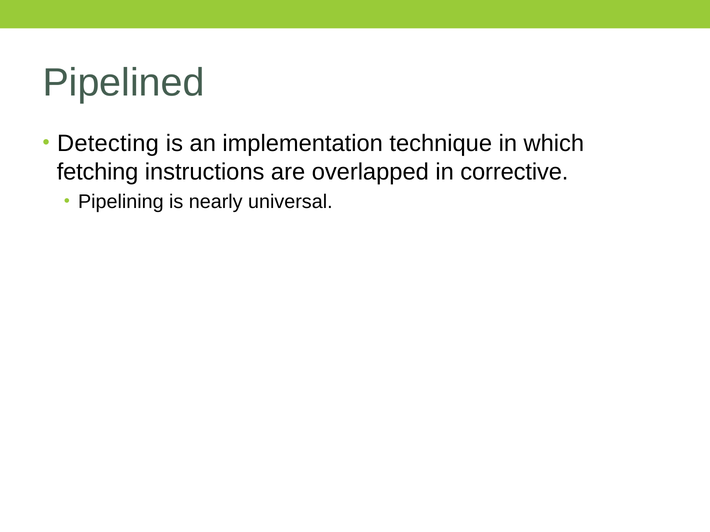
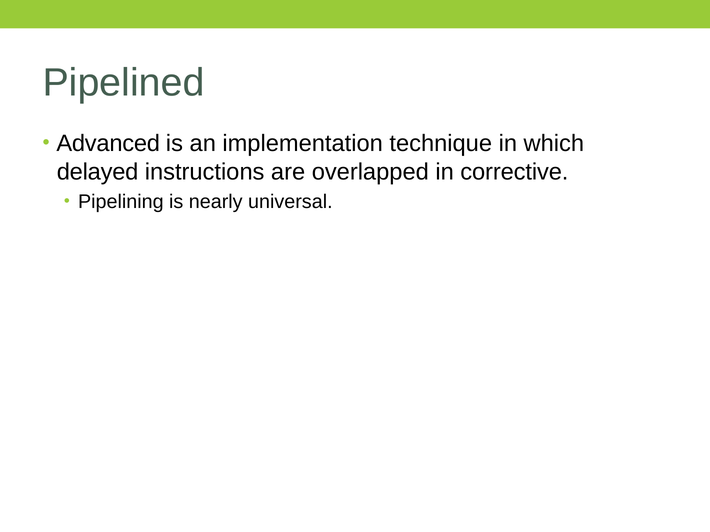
Detecting: Detecting -> Advanced (108, 144)
fetching: fetching -> delayed (98, 172)
